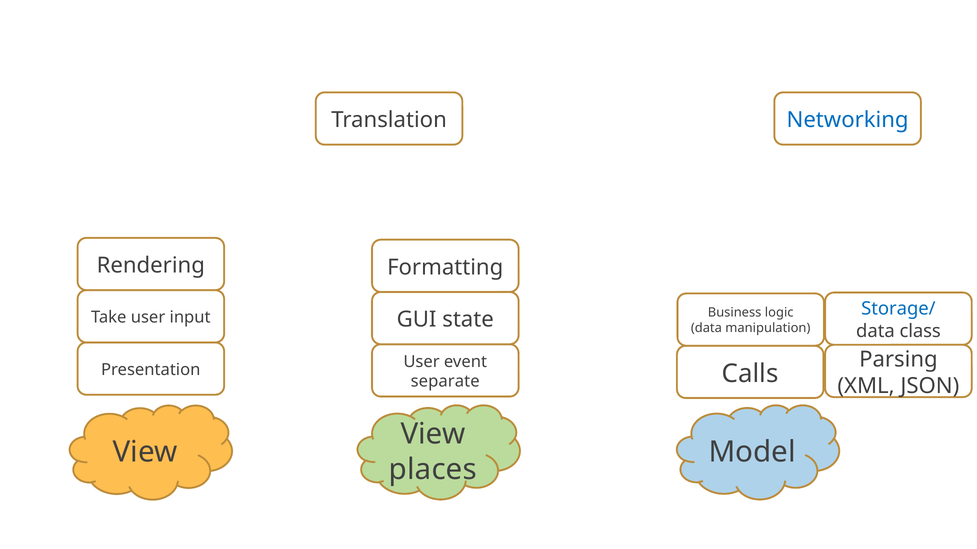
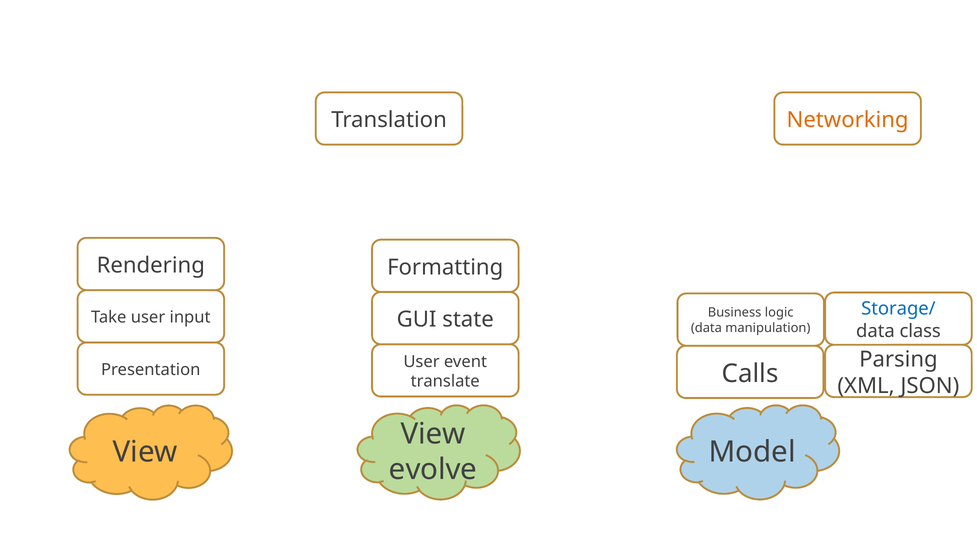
Networking colour: blue -> orange (848, 120)
separate: separate -> translate (445, 382)
places: places -> evolve (433, 470)
